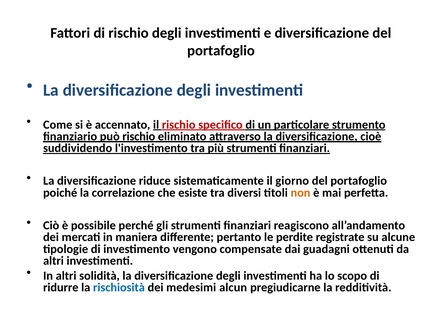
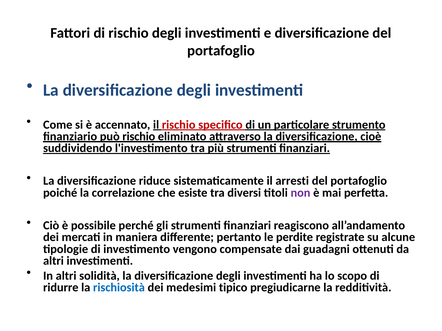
giorno: giorno -> arresti (292, 181)
non colour: orange -> purple (300, 193)
alcun: alcun -> tipico (233, 288)
